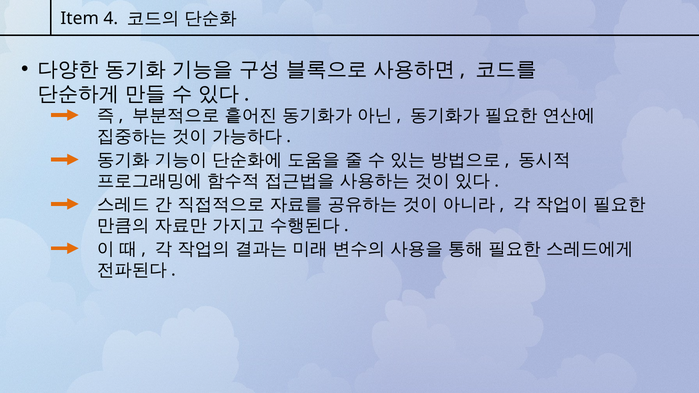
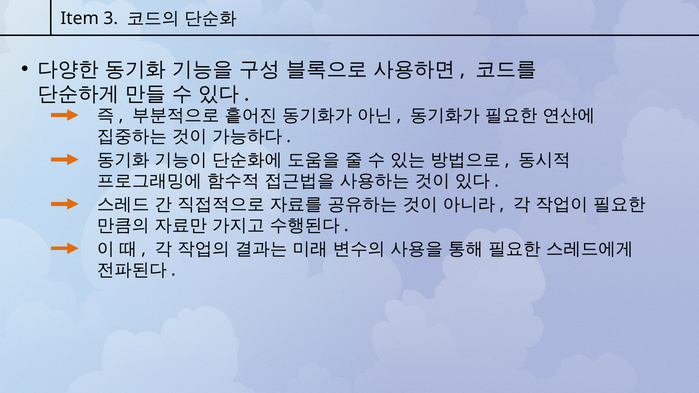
4: 4 -> 3 (111, 19)
